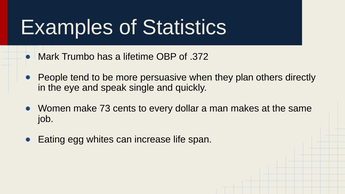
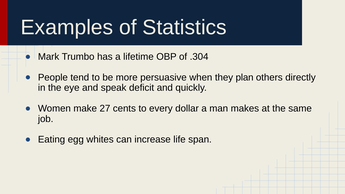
.372: .372 -> .304 (199, 57)
single: single -> deficit (142, 88)
73: 73 -> 27 (105, 109)
